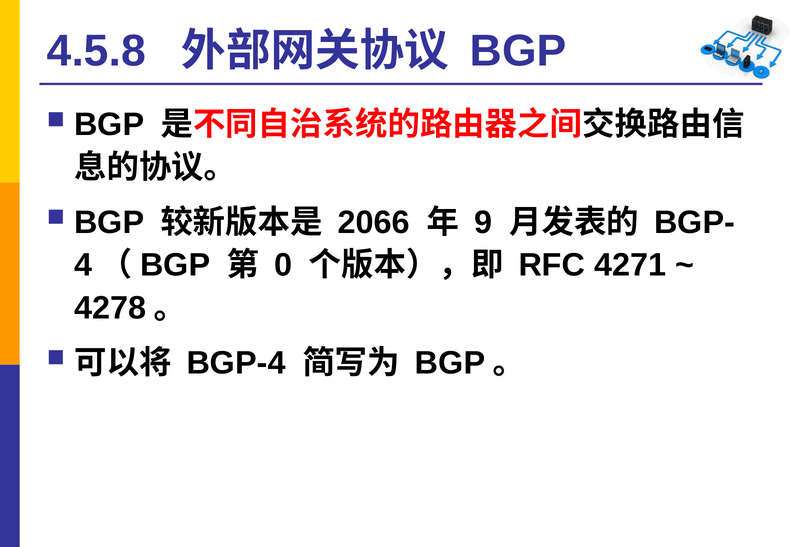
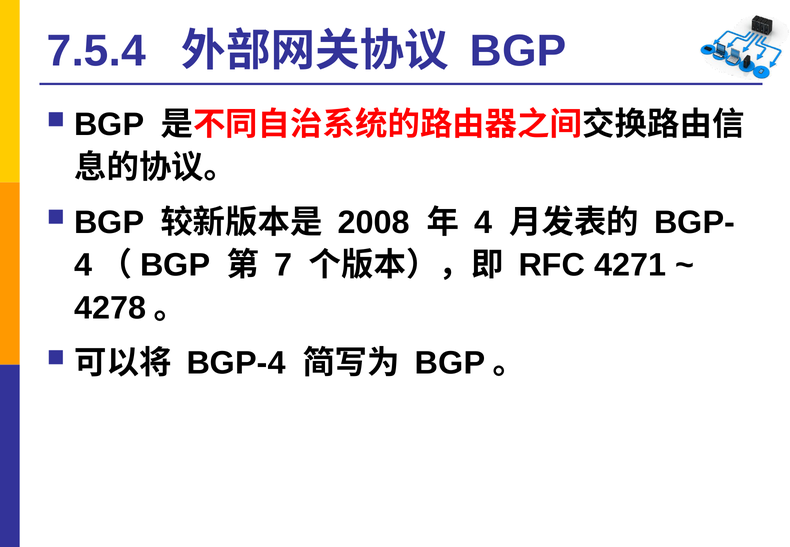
4.5.8: 4.5.8 -> 7.5.4 (96, 51)
2066: 2066 -> 2008 (374, 222)
9: 9 -> 4 (483, 222)
0: 0 -> 7 (283, 265)
